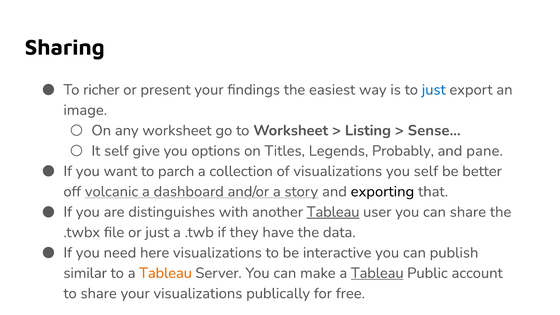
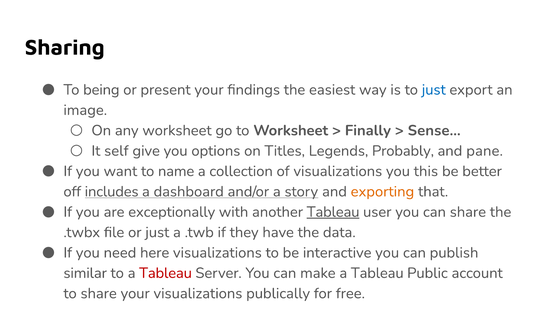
richer: richer -> being (101, 90)
Listing: Listing -> Finally (368, 130)
parch: parch -> name (176, 171)
you self: self -> this (426, 171)
volcanic: volcanic -> includes (112, 192)
exporting colour: black -> orange (382, 192)
distinguishes: distinguishes -> exceptionally (172, 212)
Tableau colour: orange -> red (166, 273)
Tableau underline: present -> none (377, 273)
